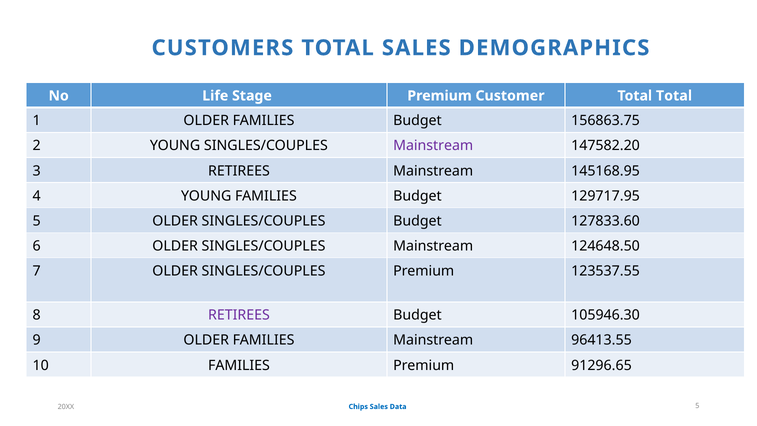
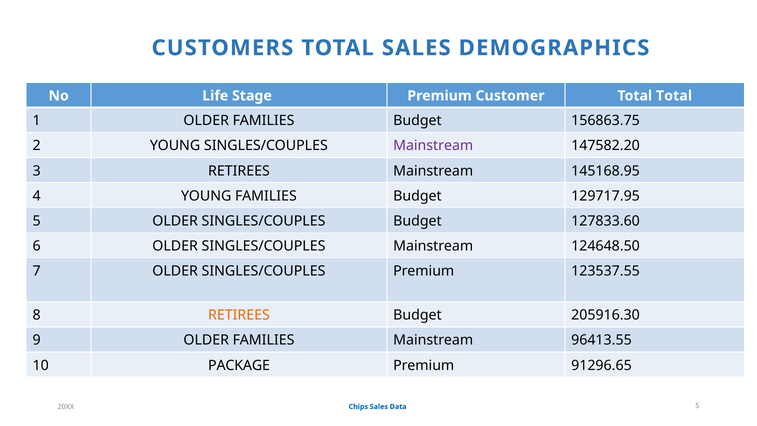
RETIREES colour: purple -> orange (239, 315)
105946.30: 105946.30 -> 205916.30 (606, 315)
10 FAMILIES: FAMILIES -> PACKAGE (239, 365)
